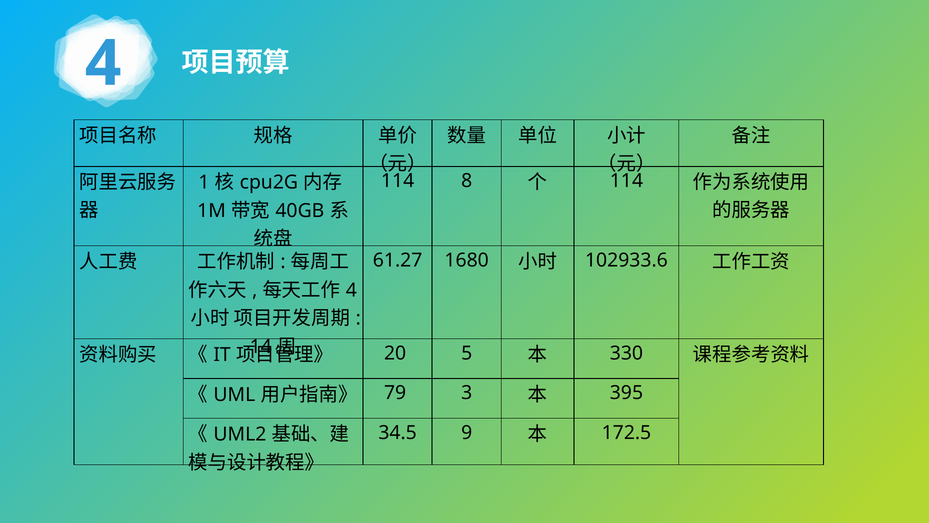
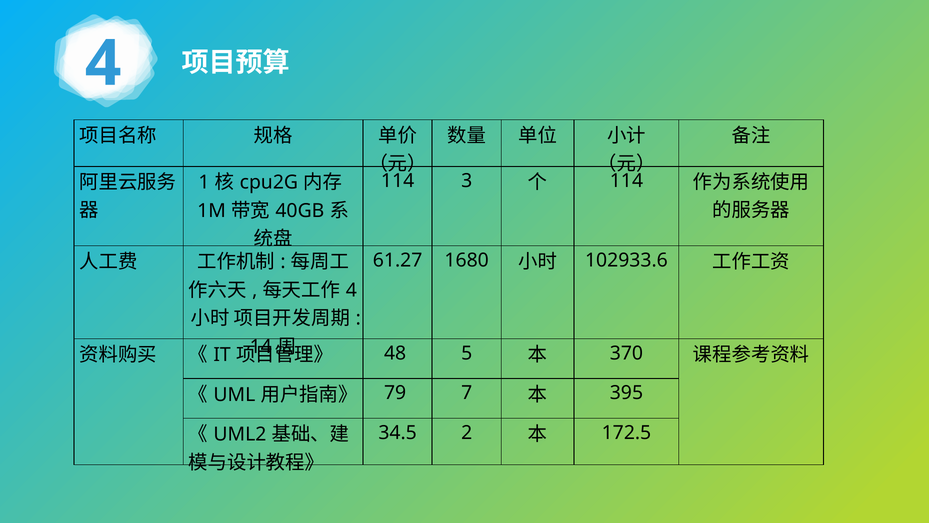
8: 8 -> 3 (467, 181)
20: 20 -> 48 (395, 353)
330: 330 -> 370 (626, 353)
3: 3 -> 7 (467, 393)
9: 9 -> 2 (467, 432)
